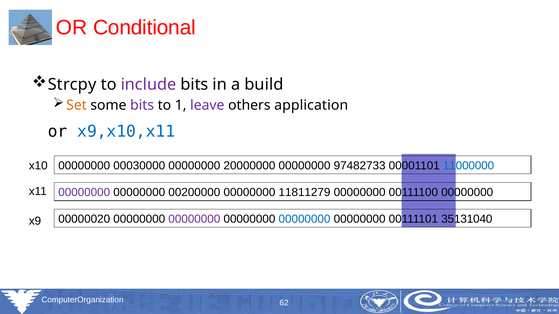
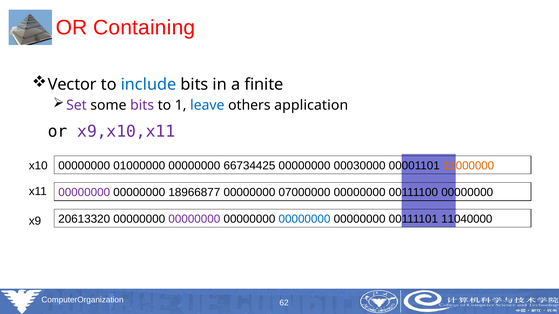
Conditional: Conditional -> Containing (144, 28)
Strcpy: Strcpy -> Vector (72, 84)
include colour: purple -> blue (149, 84)
build: build -> finite (264, 84)
Set colour: orange -> purple (76, 105)
leave colour: purple -> blue (207, 105)
x9,x10,x11 colour: blue -> purple (126, 132)
00030000: 00030000 -> 01000000 (139, 166)
20000000: 20000000 -> 66734425 (249, 166)
97482733: 97482733 -> 00030000 (360, 166)
11000000 colour: blue -> orange (469, 166)
00200000: 00200000 -> 18966877 (194, 193)
11811279: 11811279 -> 07000000 (304, 193)
00000020: 00000020 -> 20613320 (84, 219)
35131040: 35131040 -> 11040000 (467, 219)
